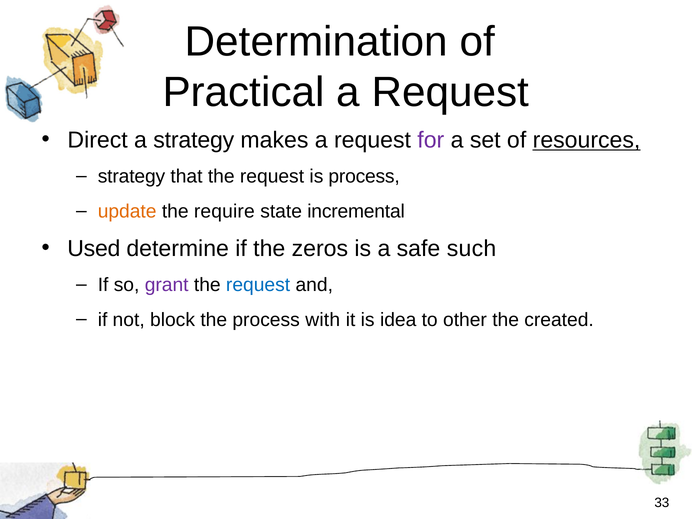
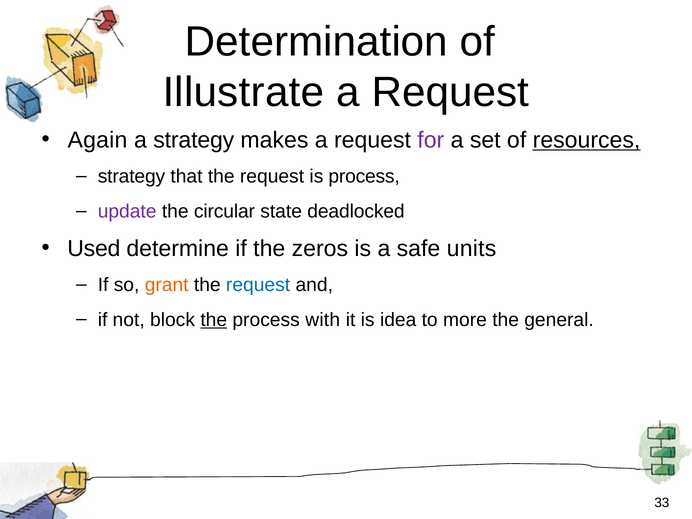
Practical: Practical -> Illustrate (243, 92)
Direct: Direct -> Again (97, 140)
update colour: orange -> purple (127, 211)
require: require -> circular (224, 211)
incremental: incremental -> deadlocked (356, 211)
such: such -> units (472, 248)
grant colour: purple -> orange (167, 285)
the underline: none -> present (214, 320)
other: other -> more (465, 320)
created: created -> general (559, 320)
